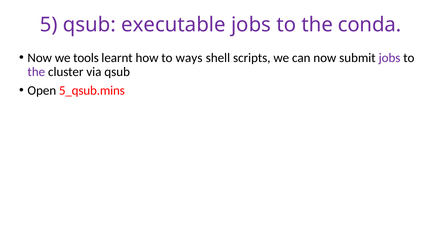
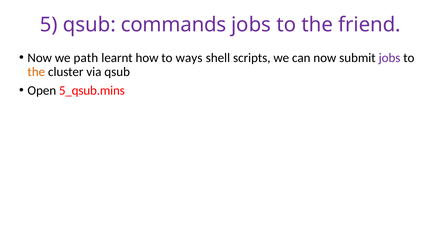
executable: executable -> commands (174, 25)
conda: conda -> friend (369, 25)
tools: tools -> path (86, 58)
the colour: purple -> orange (36, 72)
